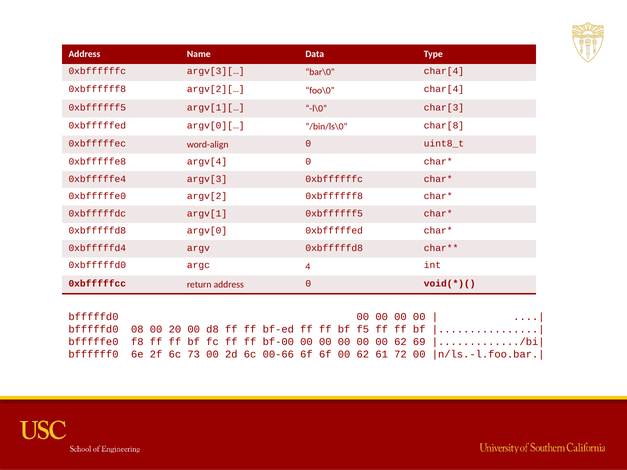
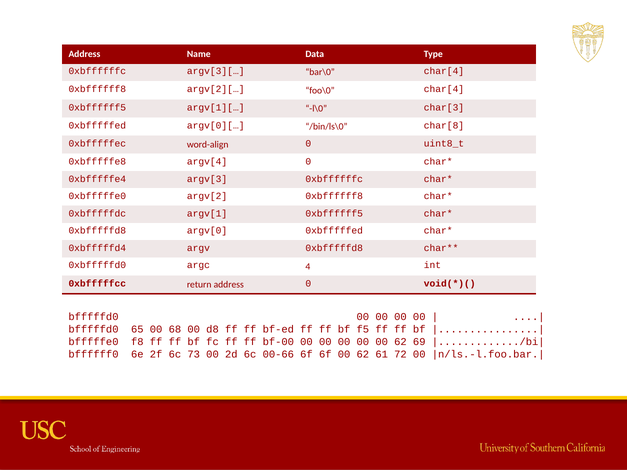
08: 08 -> 65 (137, 329)
20: 20 -> 68 (175, 329)
